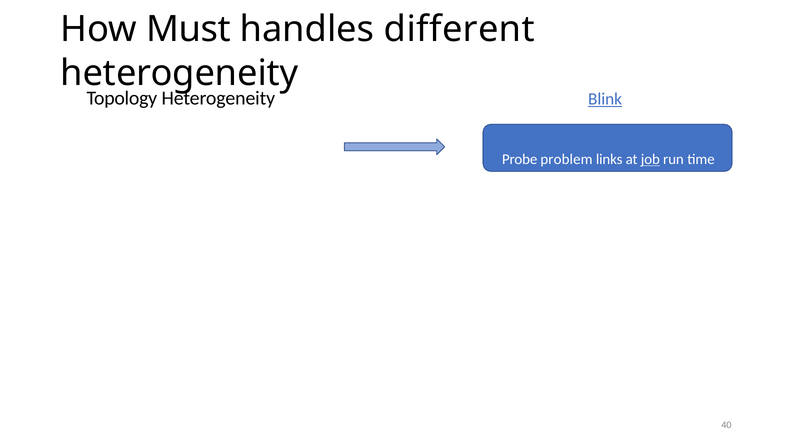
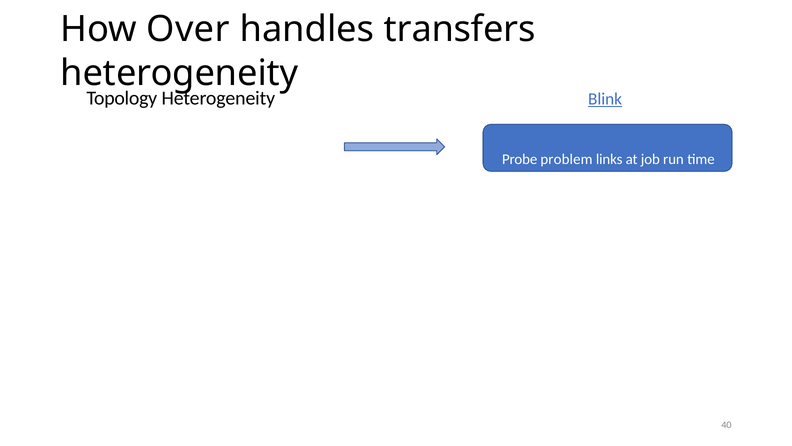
Must: Must -> Over (188, 29)
handles different: different -> transfers (460, 29)
job underline: present -> none (650, 159)
